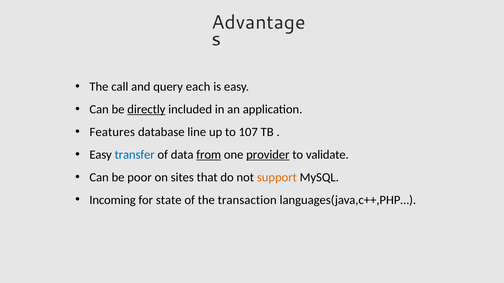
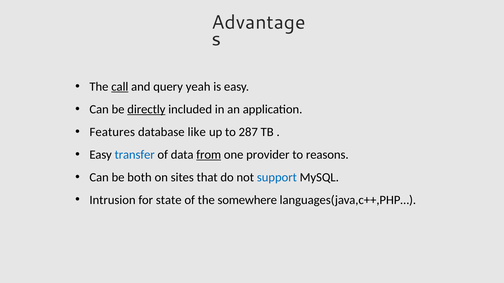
call underline: none -> present (120, 87)
each: each -> yeah (198, 87)
line: line -> like (197, 132)
107: 107 -> 287 (248, 132)
provider underline: present -> none (268, 155)
validate: validate -> reasons (327, 155)
poor: poor -> both (140, 178)
support colour: orange -> blue (277, 178)
Incoming: Incoming -> Intrusion (112, 200)
transaction: transaction -> somewhere (247, 200)
